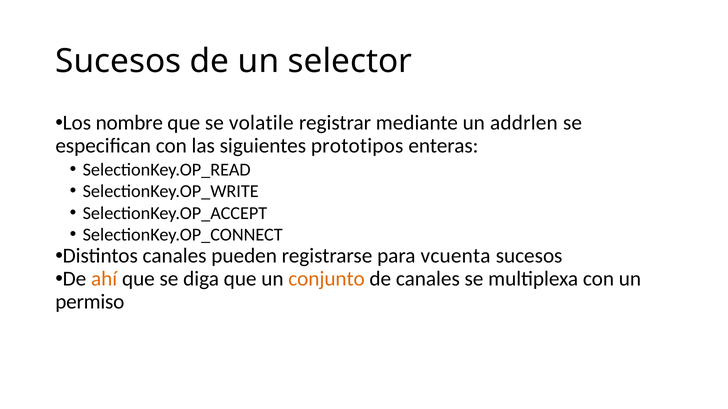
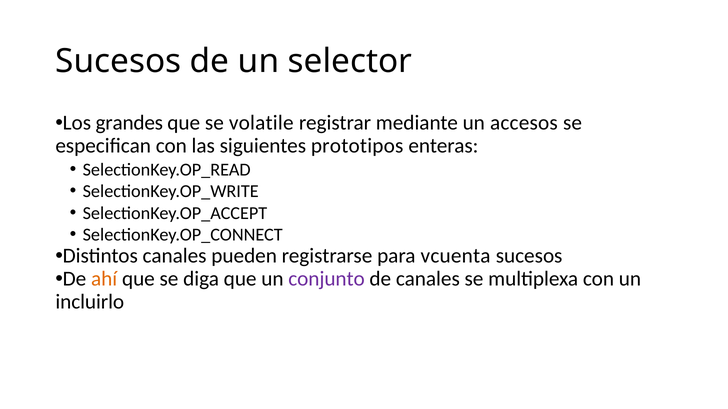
nombre: nombre -> grandes (129, 123)
addrlen: addrlen -> accesos (524, 123)
conjunto colour: orange -> purple (327, 279)
permiso: permiso -> incluirlo (90, 302)
